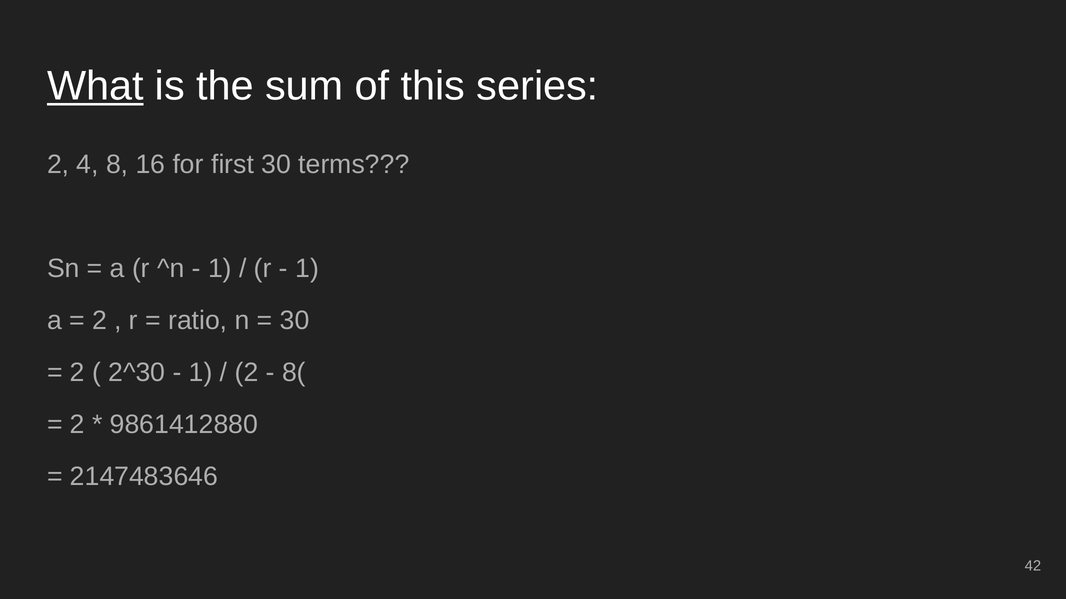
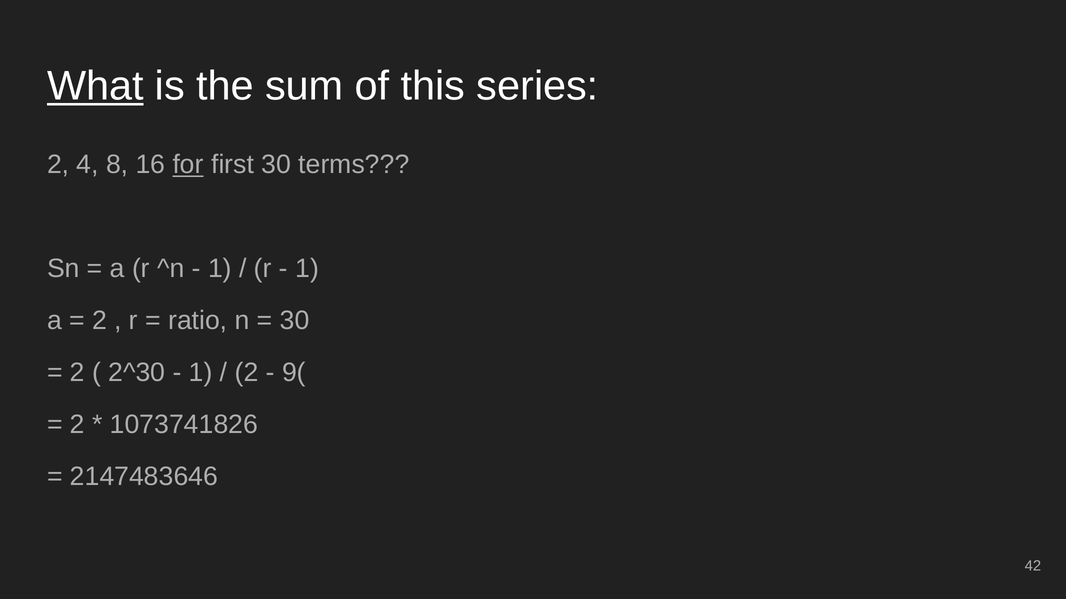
for underline: none -> present (188, 165)
8(: 8( -> 9( (294, 373)
9861412880: 9861412880 -> 1073741826 (184, 425)
